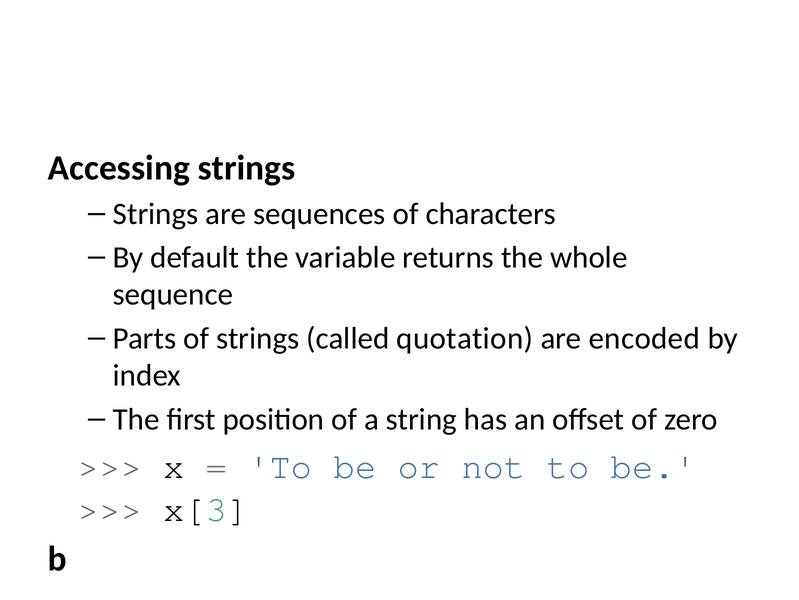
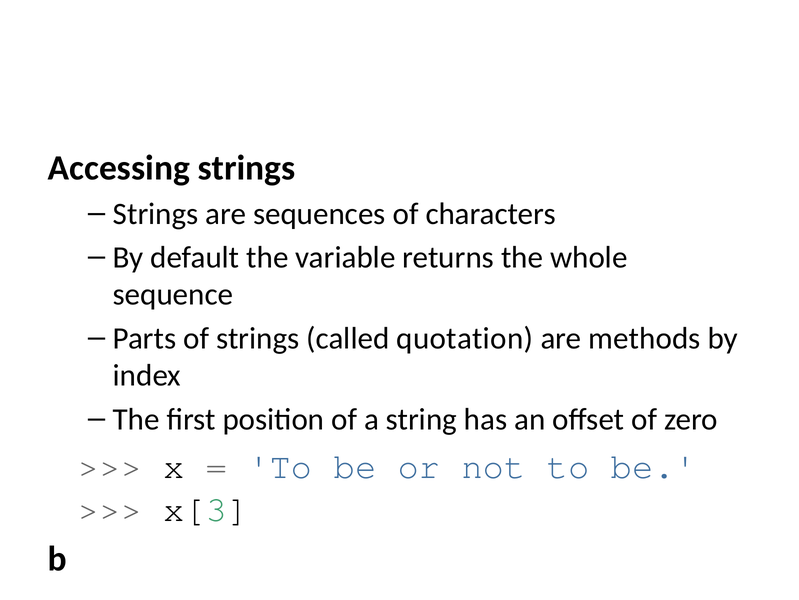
encoded: encoded -> methods (644, 338)
